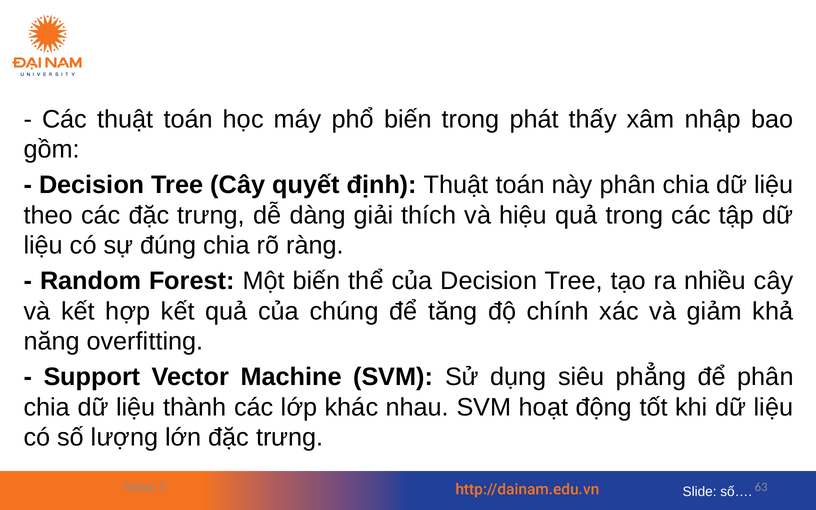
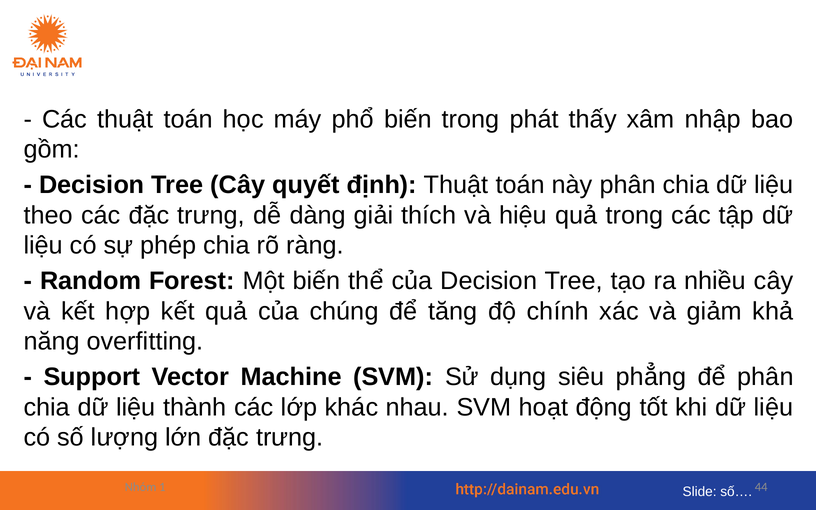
đúng: đúng -> phép (168, 246)
5: 5 -> 1 (162, 487)
63: 63 -> 44 (761, 487)
